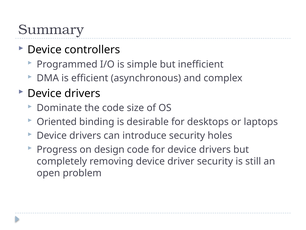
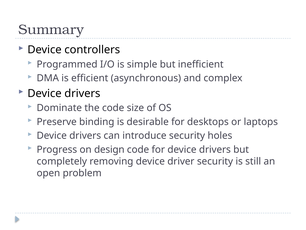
Oriented: Oriented -> Preserve (57, 122)
